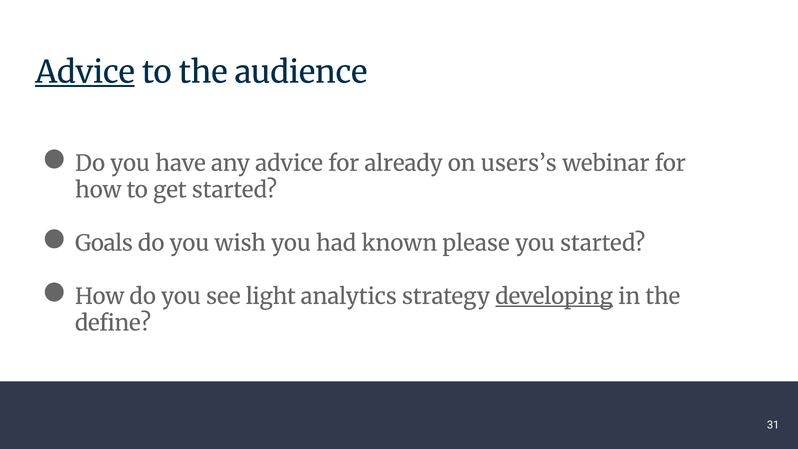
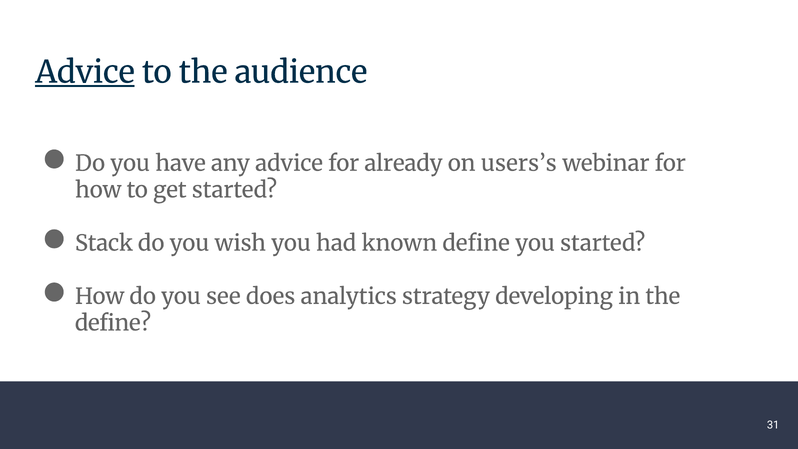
Goals: Goals -> Stack (104, 243)
known please: please -> define (476, 243)
light: light -> does (271, 297)
developing underline: present -> none (554, 297)
